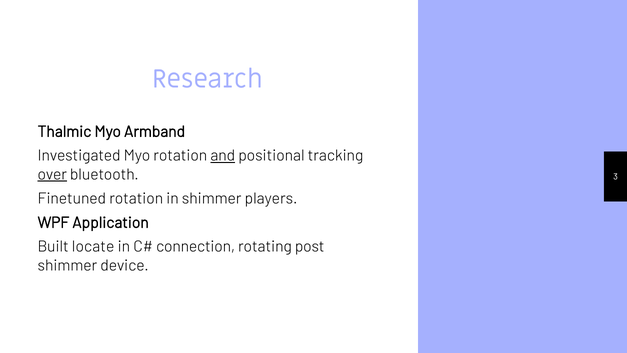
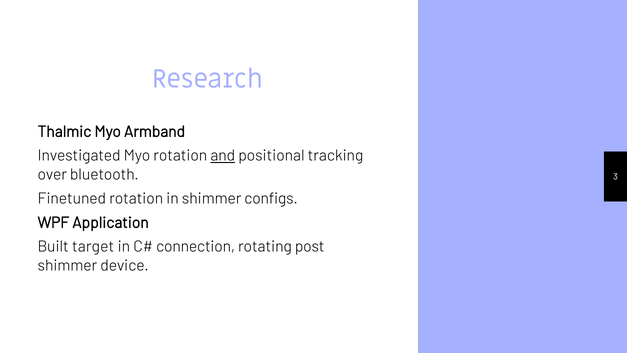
over underline: present -> none (52, 174)
players: players -> configs (271, 198)
locate: locate -> target (93, 246)
